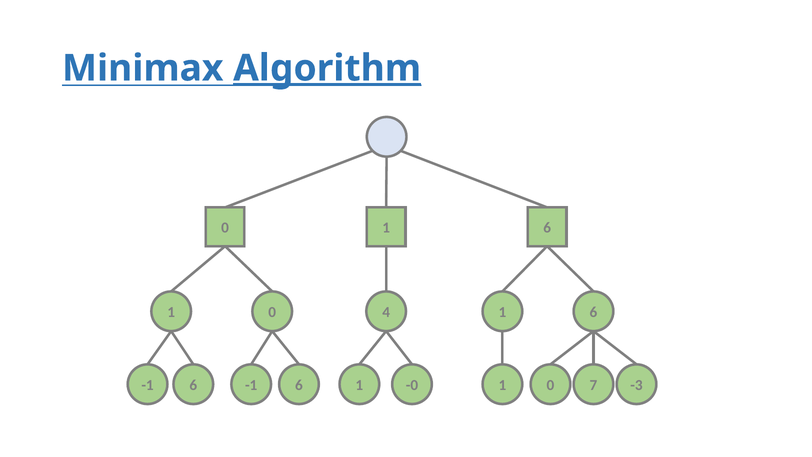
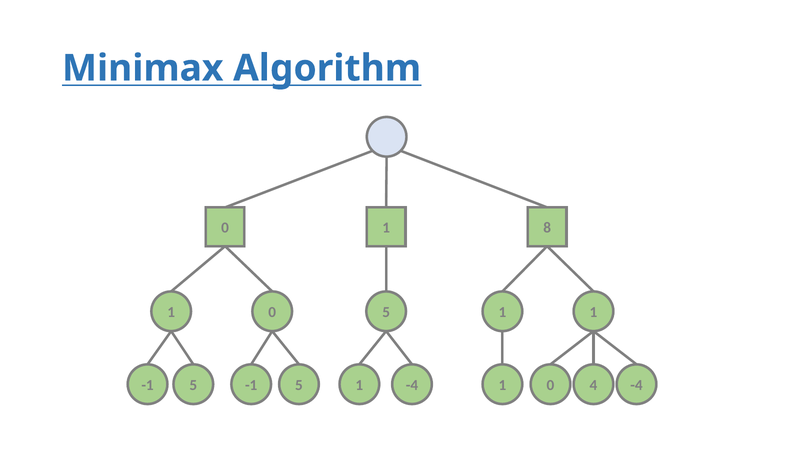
Algorithm underline: present -> none (327, 68)
0 1 6: 6 -> 8 (547, 228)
0 4: 4 -> 5 (386, 312)
6: 6 -> 1 (593, 312)
6: 6 -> 5 (193, 385)
6: 6 -> 5 (299, 385)
-0: -0 -> -4 (412, 385)
7: 7 -> 4 (593, 385)
-3: -3 -> -4 (636, 385)
